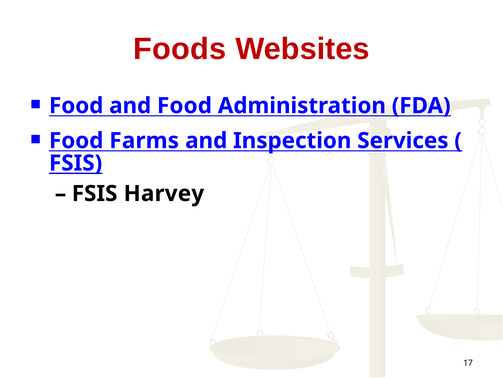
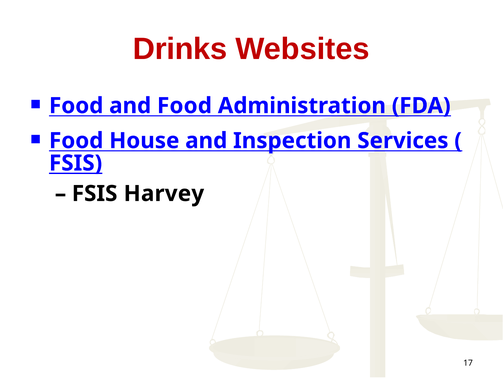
Foods: Foods -> Drinks (180, 49)
Farms: Farms -> House (144, 140)
